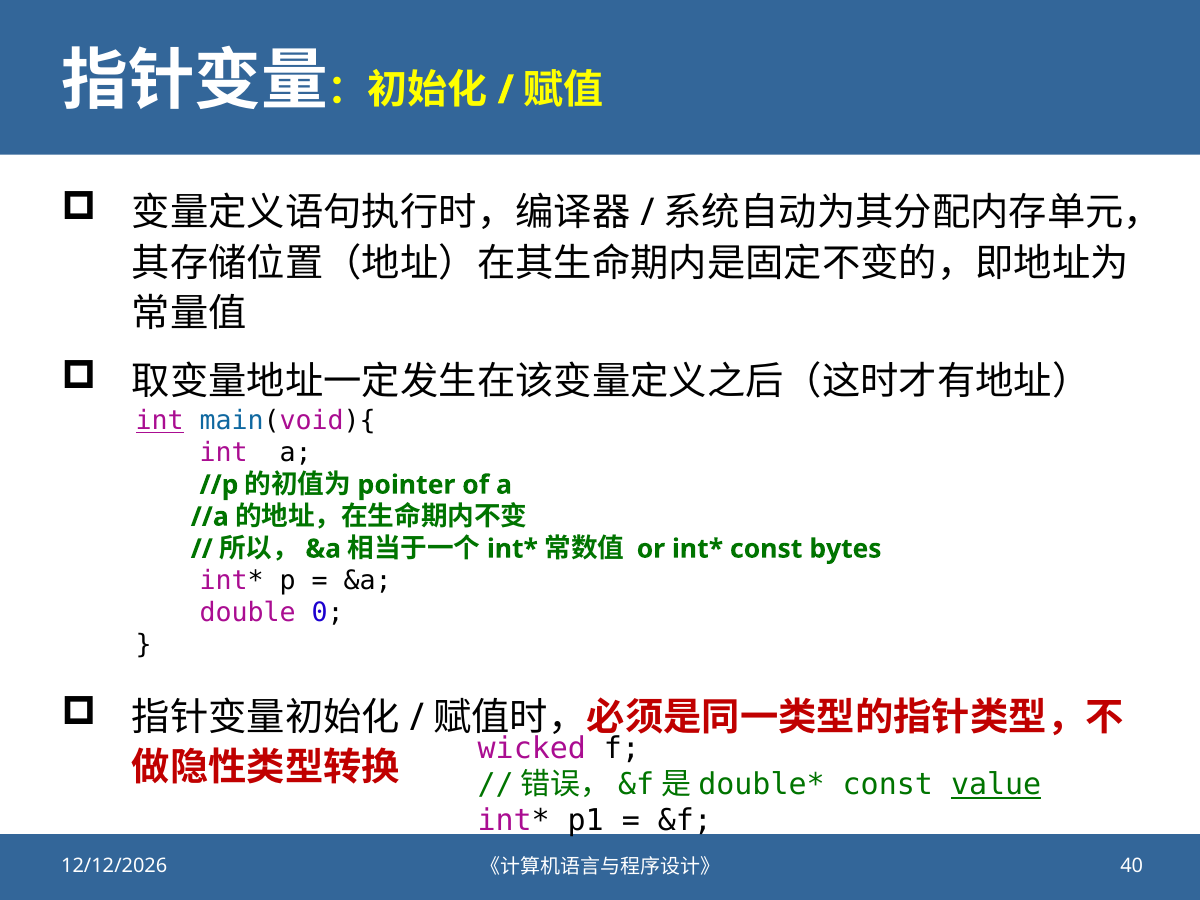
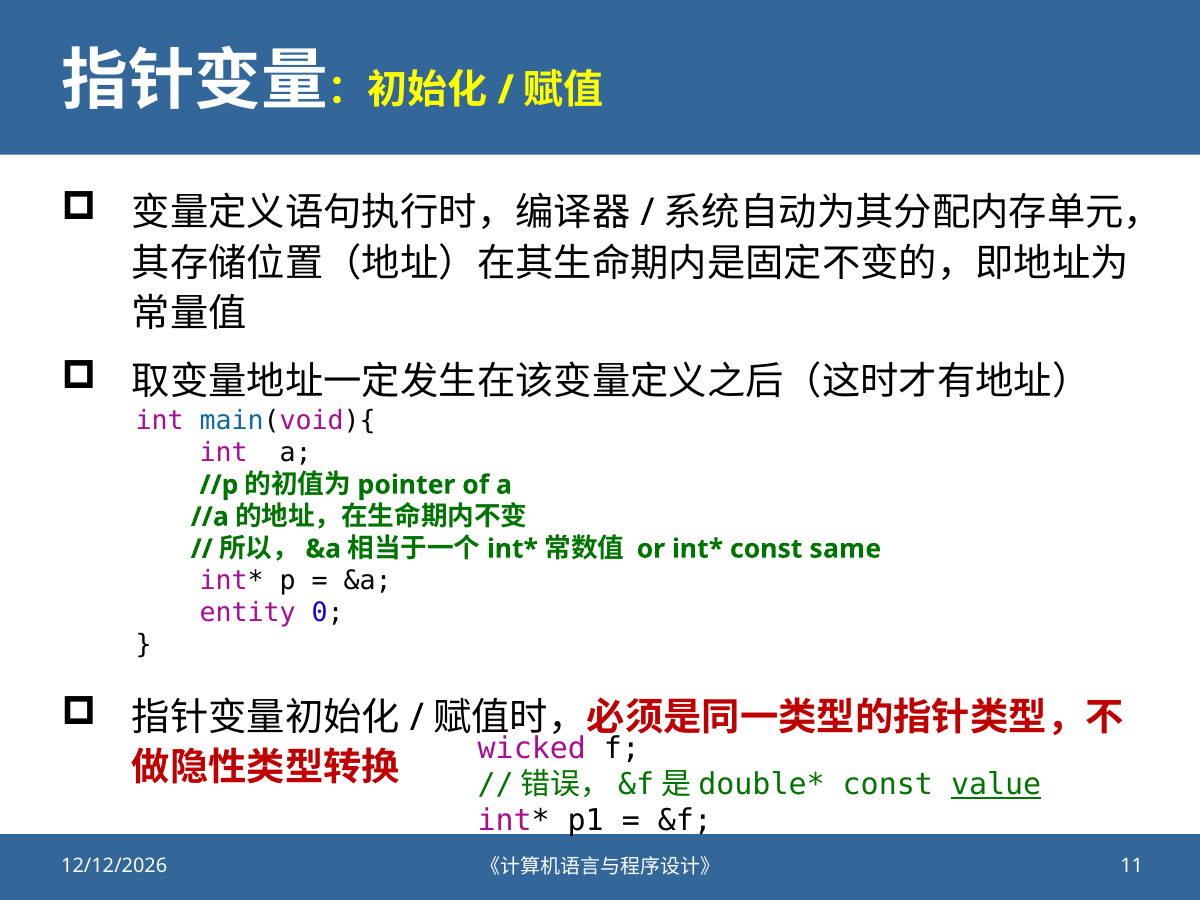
int underline: present -> none (160, 421)
bytes: bytes -> same (845, 549)
double: double -> entity (248, 613)
40: 40 -> 11 (1132, 865)
